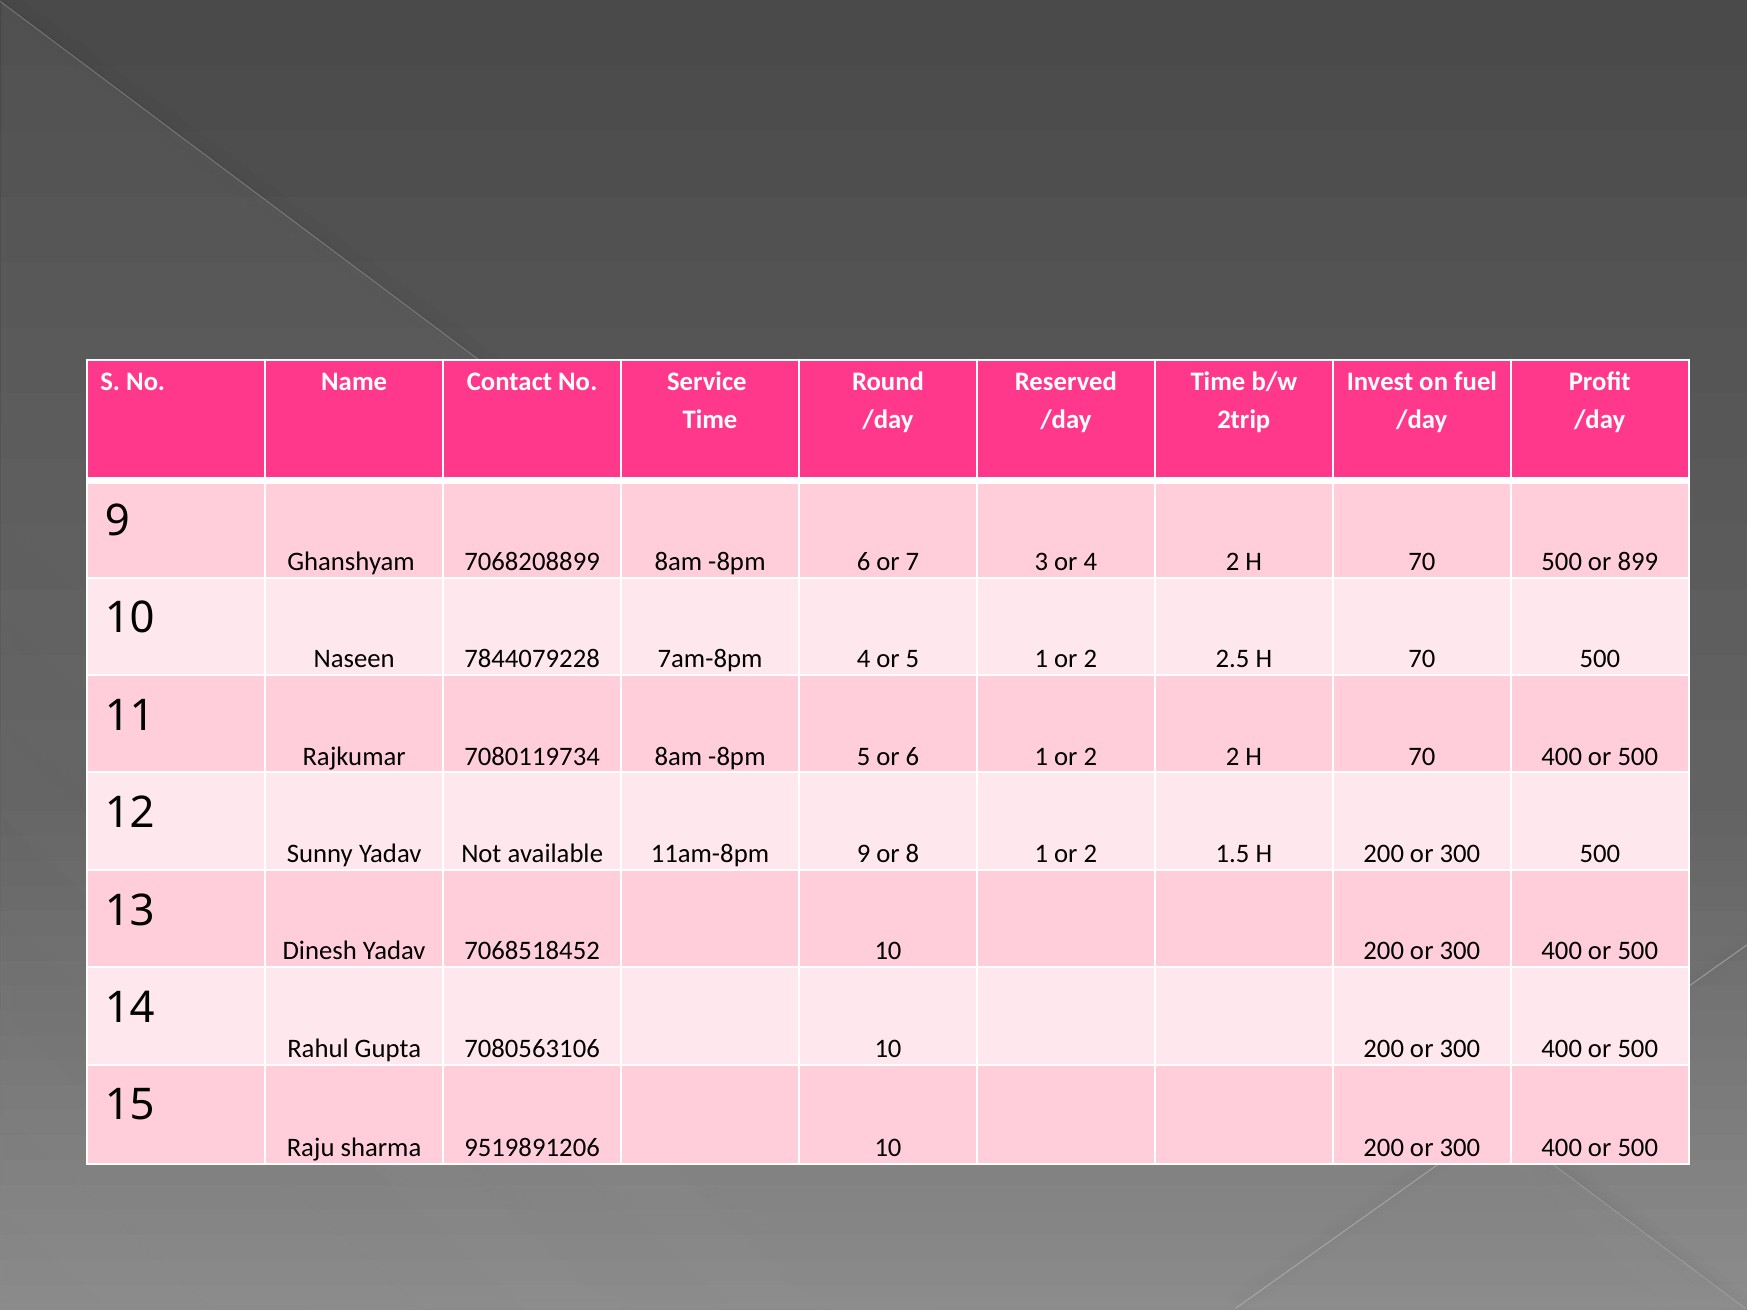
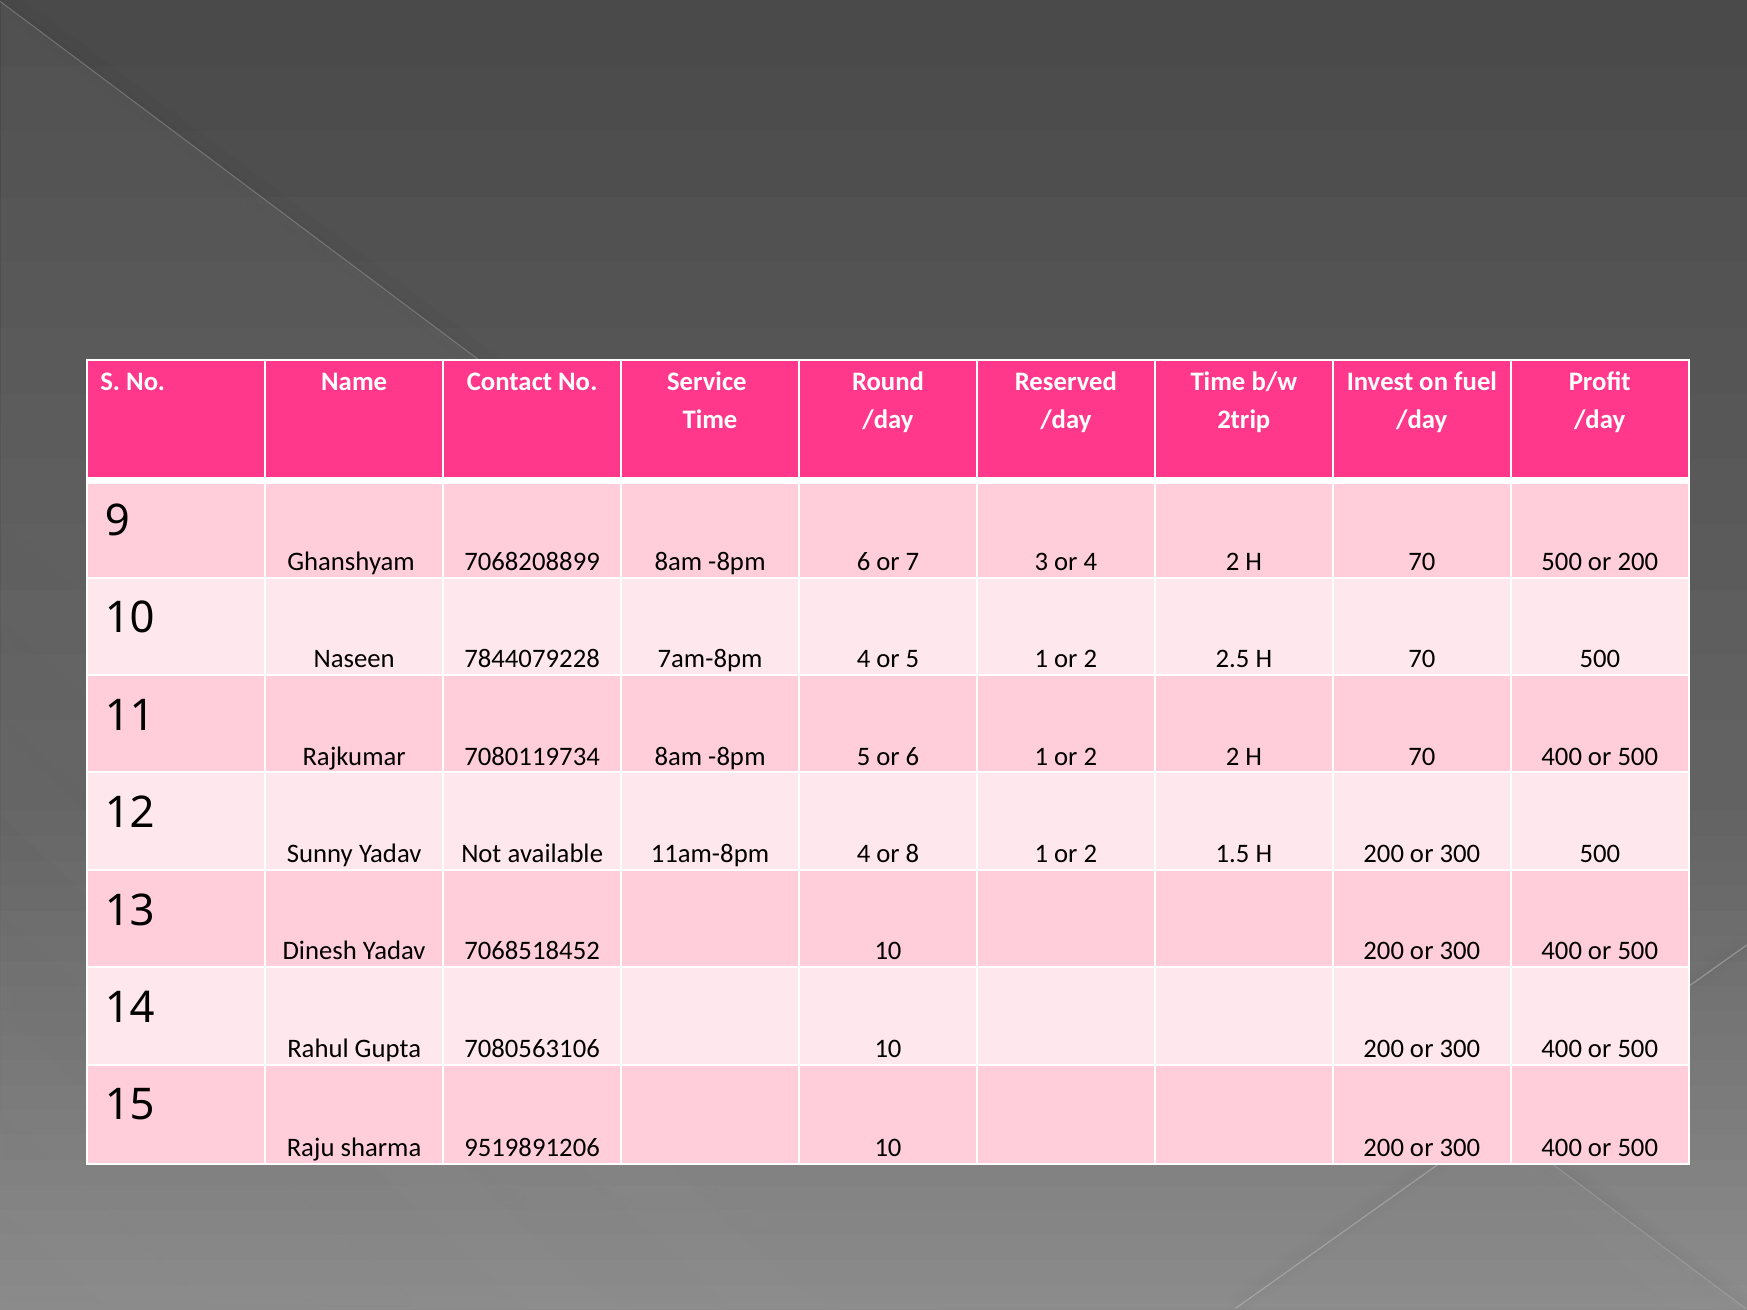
or 899: 899 -> 200 (1638, 562)
11am-8pm 9: 9 -> 4 (864, 854)
